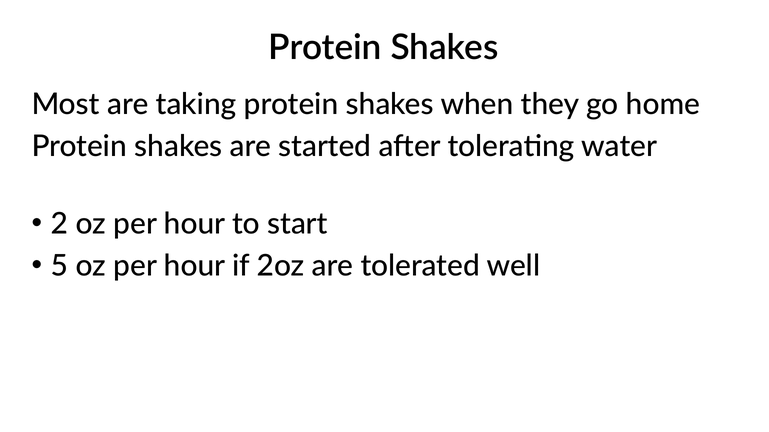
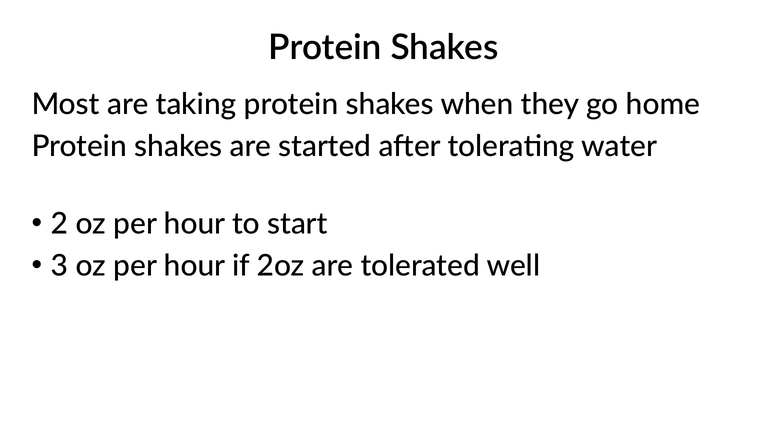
5: 5 -> 3 (60, 266)
